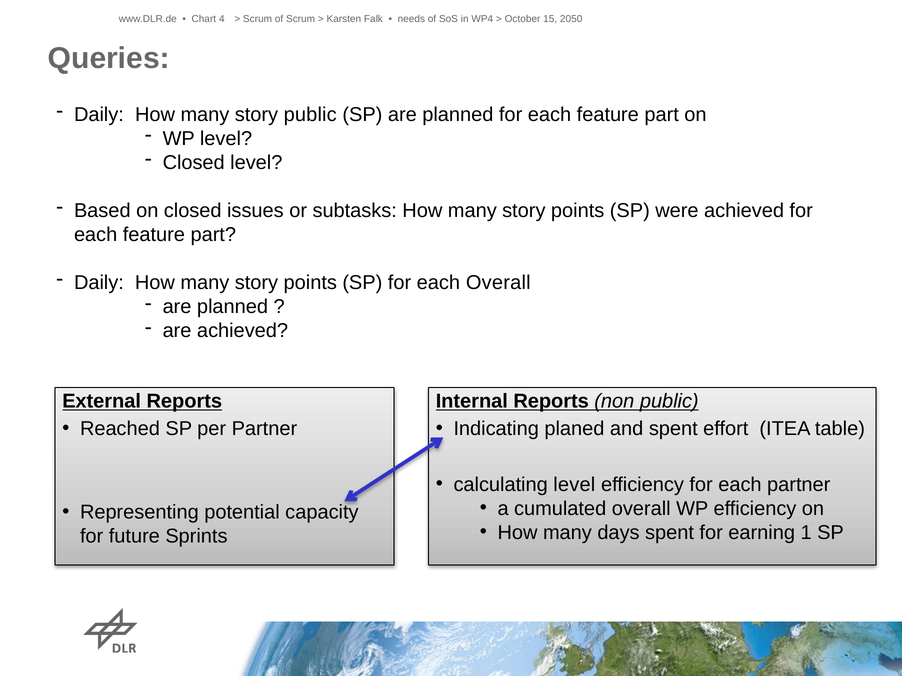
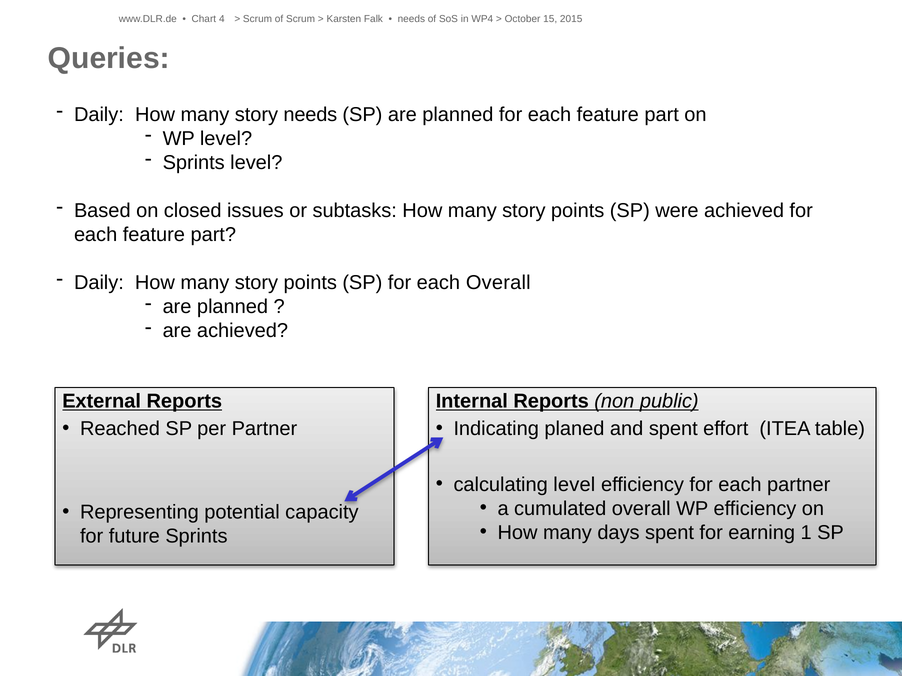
2050: 2050 -> 2015 (571, 19)
story public: public -> needs (310, 115)
Closed: Closed -> Sprints (194, 163)
